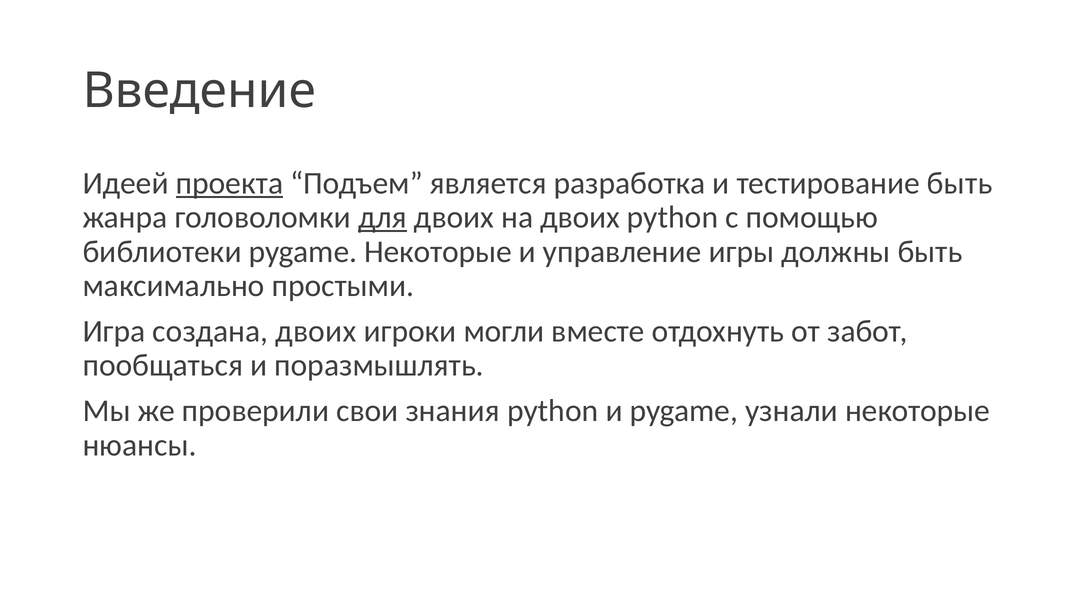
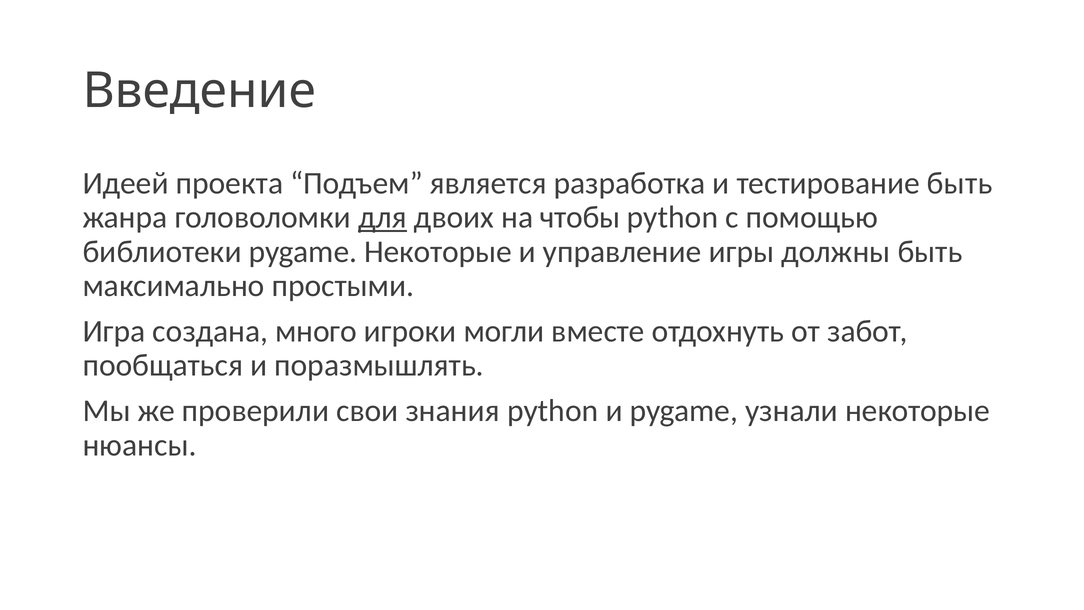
проекта underline: present -> none (229, 183)
на двоих: двоих -> чтобы (580, 217)
создана двоих: двоих -> много (316, 331)
